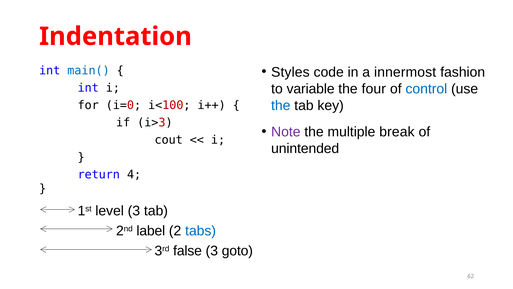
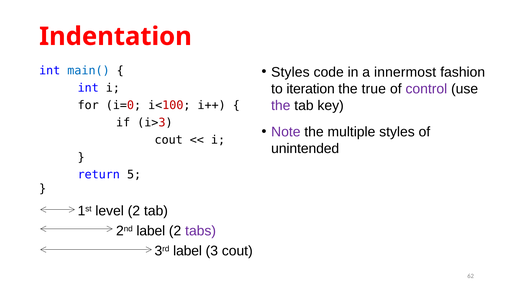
variable: variable -> iteration (311, 89)
four: four -> true (374, 89)
control colour: blue -> purple (426, 89)
the colour: blue -> purple (281, 105)
multiple break: break -> styles (397, 132)
4: 4 -> 5 (134, 174)
level 3: 3 -> 2 (134, 211)
tabs colour: blue -> purple (201, 231)
3rd false: false -> label (188, 251)
3 goto: goto -> cout (237, 251)
